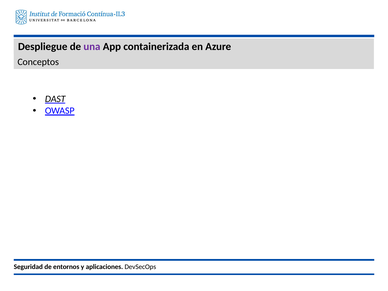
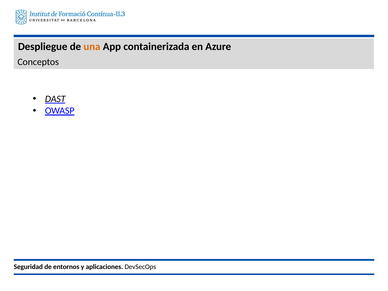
una colour: purple -> orange (92, 47)
